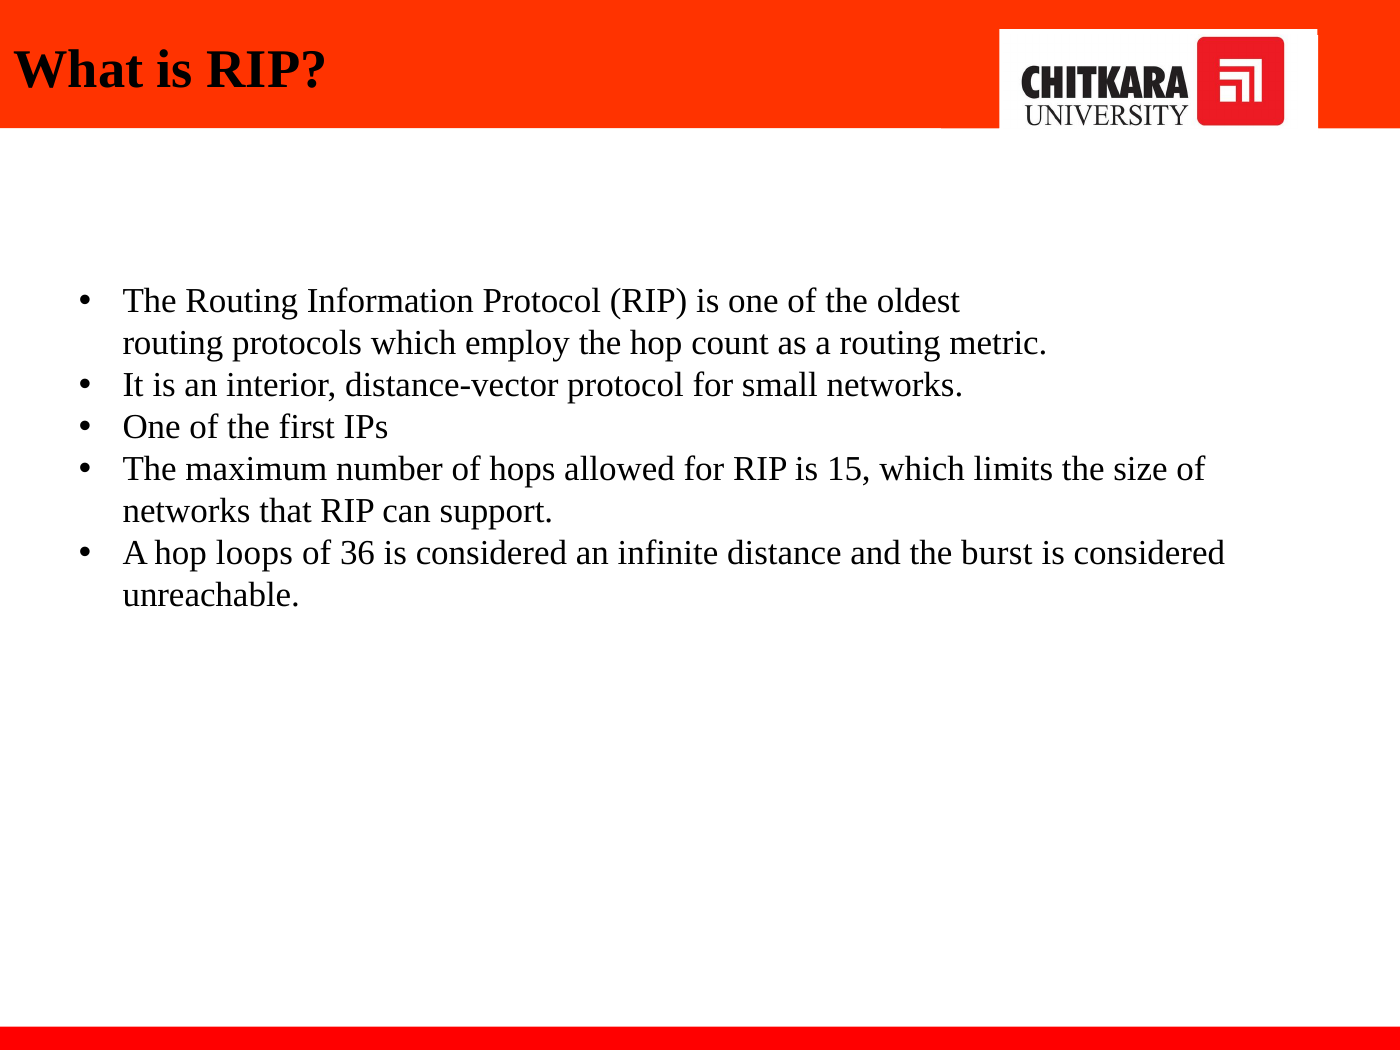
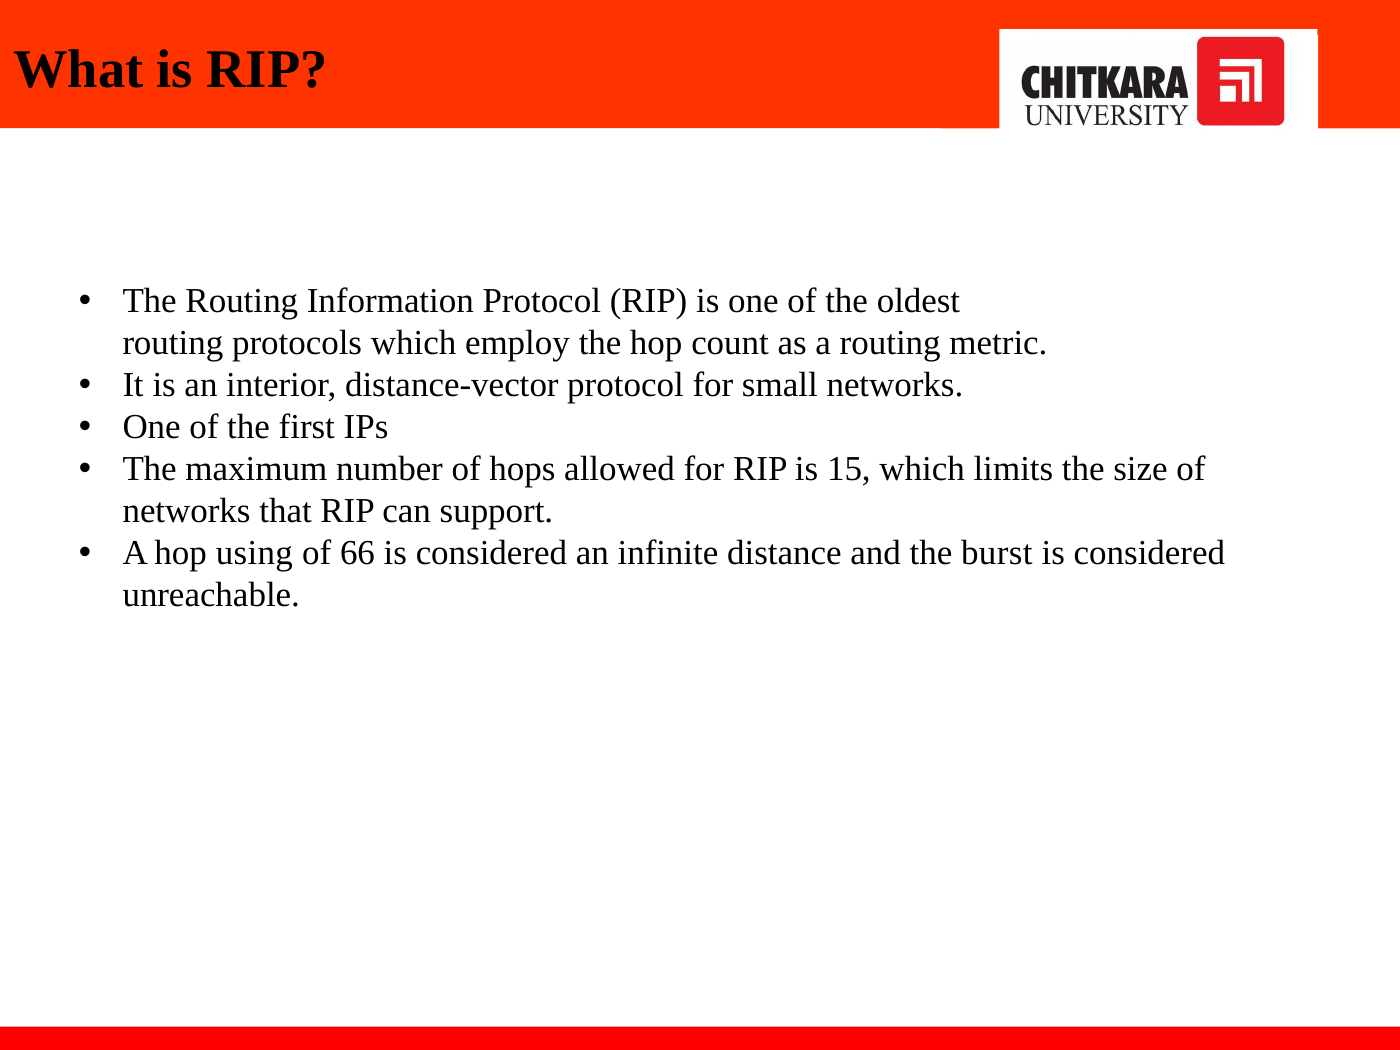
loops: loops -> using (254, 553)
36: 36 -> 66 (358, 553)
